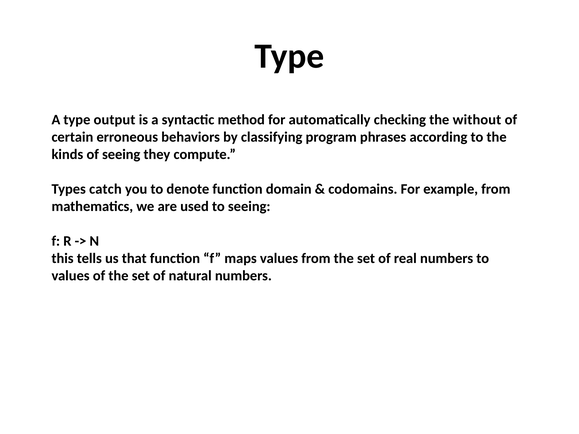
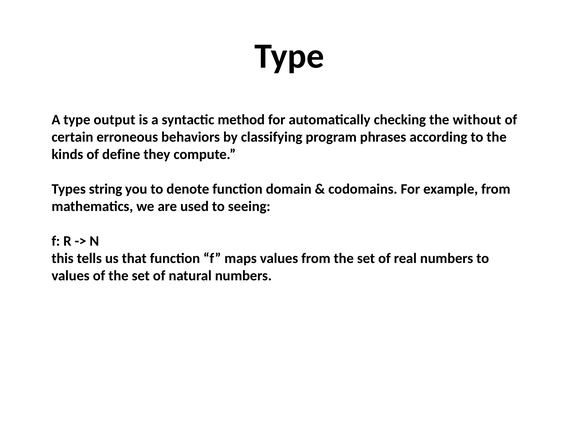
of seeing: seeing -> define (121, 154)
catch: catch -> string (106, 189)
